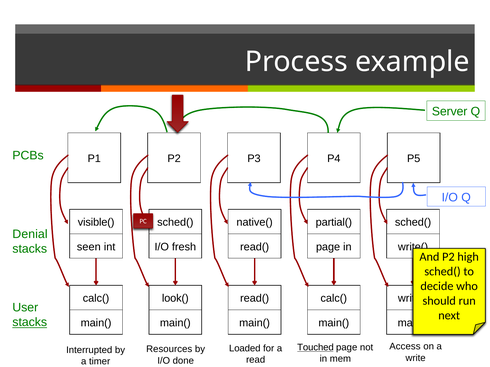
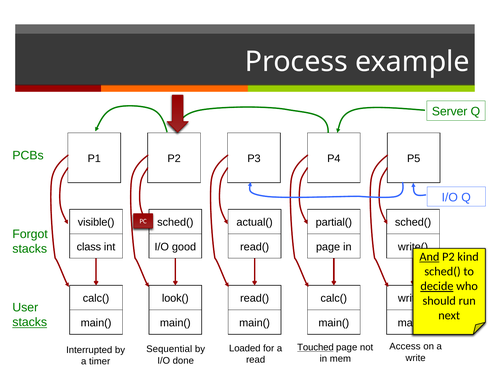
native(: native( -> actual( (255, 223)
Denial: Denial -> Forgot (30, 234)
seen: seen -> class (89, 247)
fresh: fresh -> good (184, 247)
And underline: none -> present (429, 257)
high: high -> kind (468, 257)
decide underline: none -> present (437, 287)
Resources: Resources -> Sequential (169, 350)
